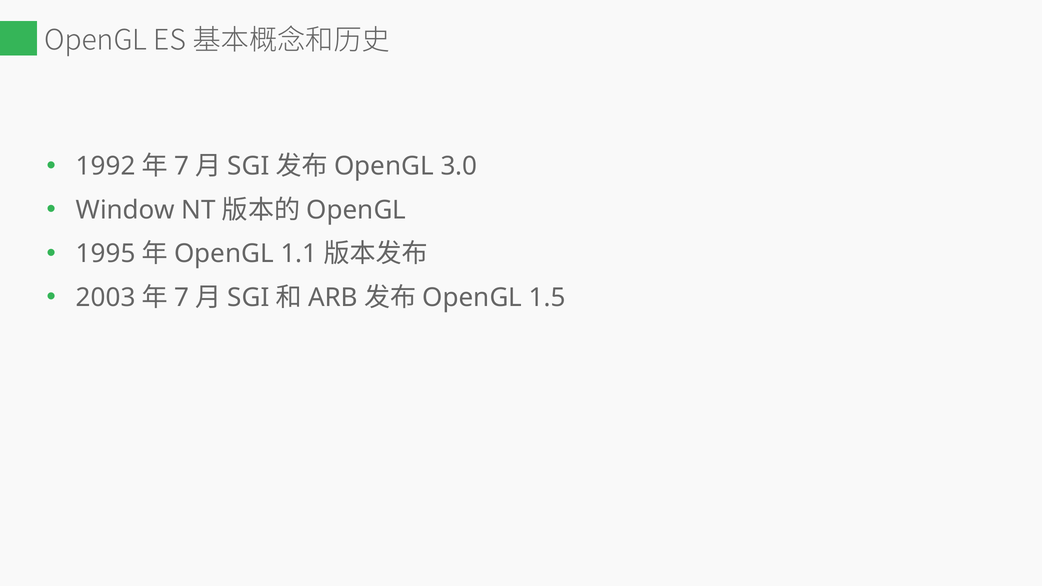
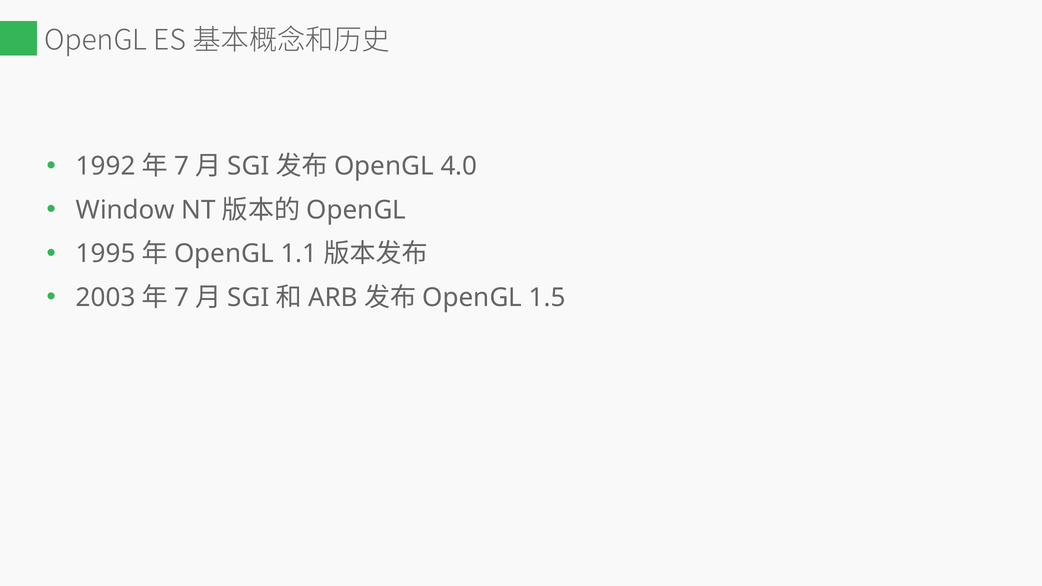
3.0: 3.0 -> 4.0 (459, 166)
